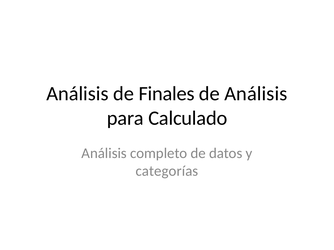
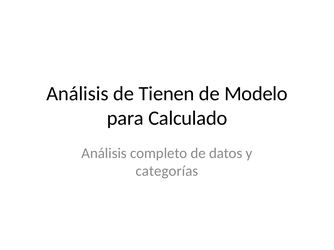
Finales: Finales -> Tienen (167, 94)
de Análisis: Análisis -> Modelo (256, 94)
